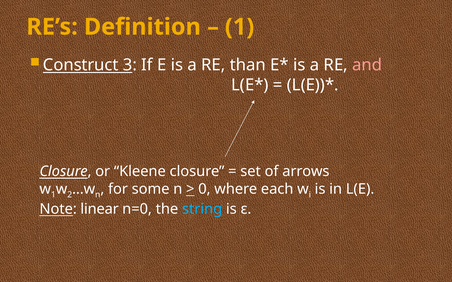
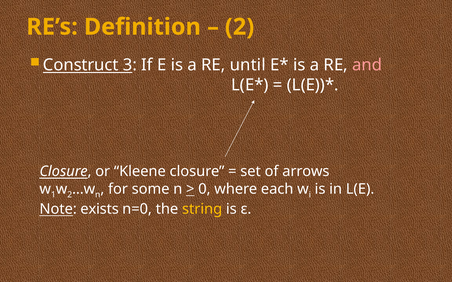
1: 1 -> 2 (240, 27)
than: than -> until (248, 65)
linear: linear -> exists (100, 209)
string colour: light blue -> yellow (202, 209)
